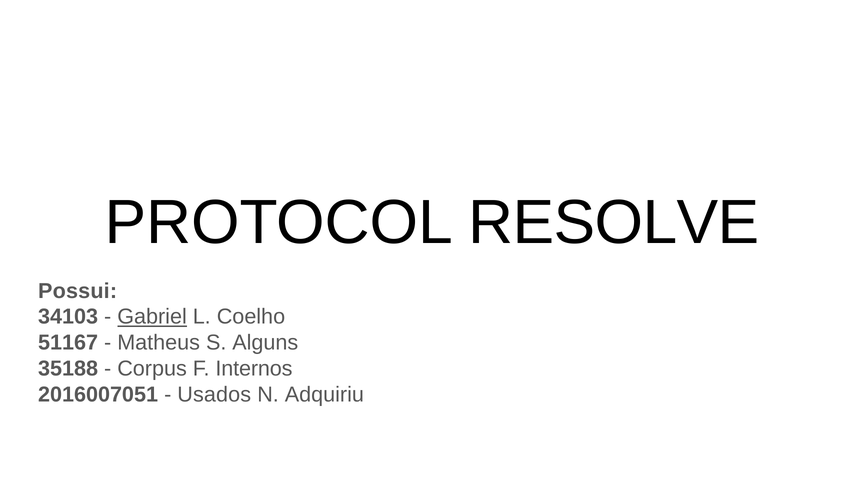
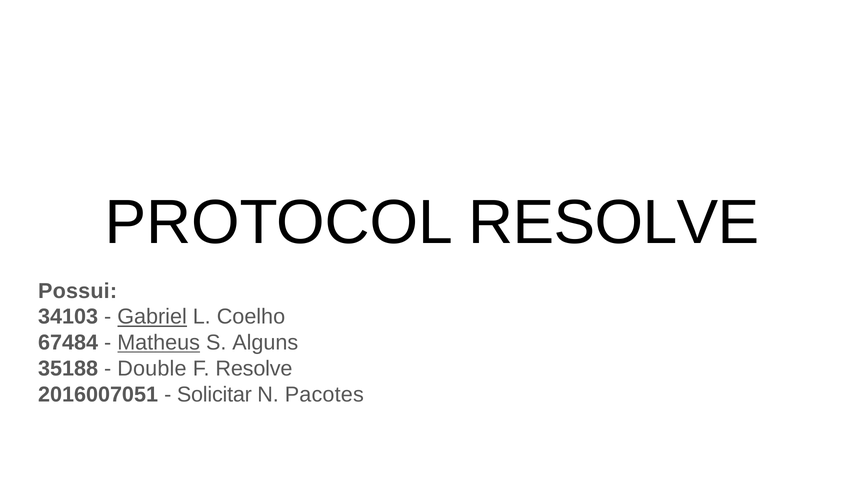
51167: 51167 -> 67484 (68, 343)
Matheus underline: none -> present (159, 343)
Corpus: Corpus -> Double (152, 369)
F Internos: Internos -> Resolve (254, 369)
Usados: Usados -> Solicitar (214, 395)
Adquiriu: Adquiriu -> Pacotes (324, 395)
